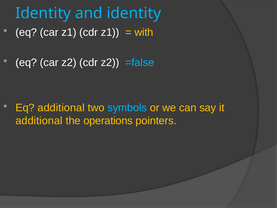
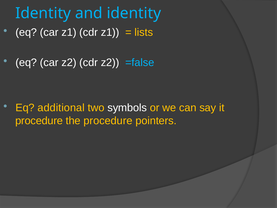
with: with -> lists (144, 32)
symbols colour: light blue -> white (127, 108)
additional: additional -> procedure (39, 121)
the operations: operations -> procedure (108, 121)
